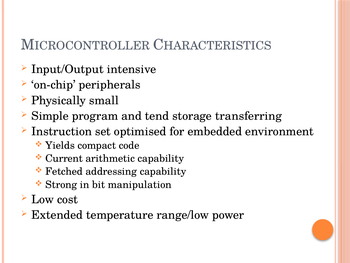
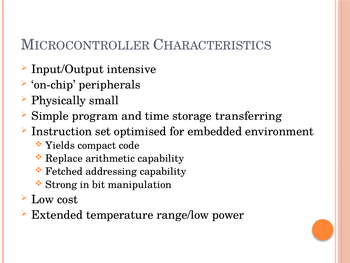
tend: tend -> time (157, 116)
Current: Current -> Replace (64, 158)
